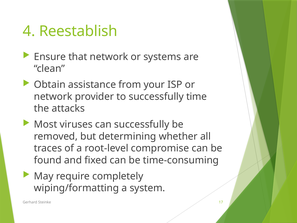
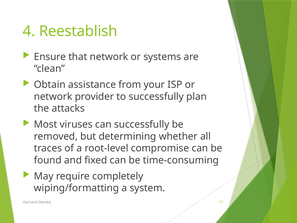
time: time -> plan (197, 96)
